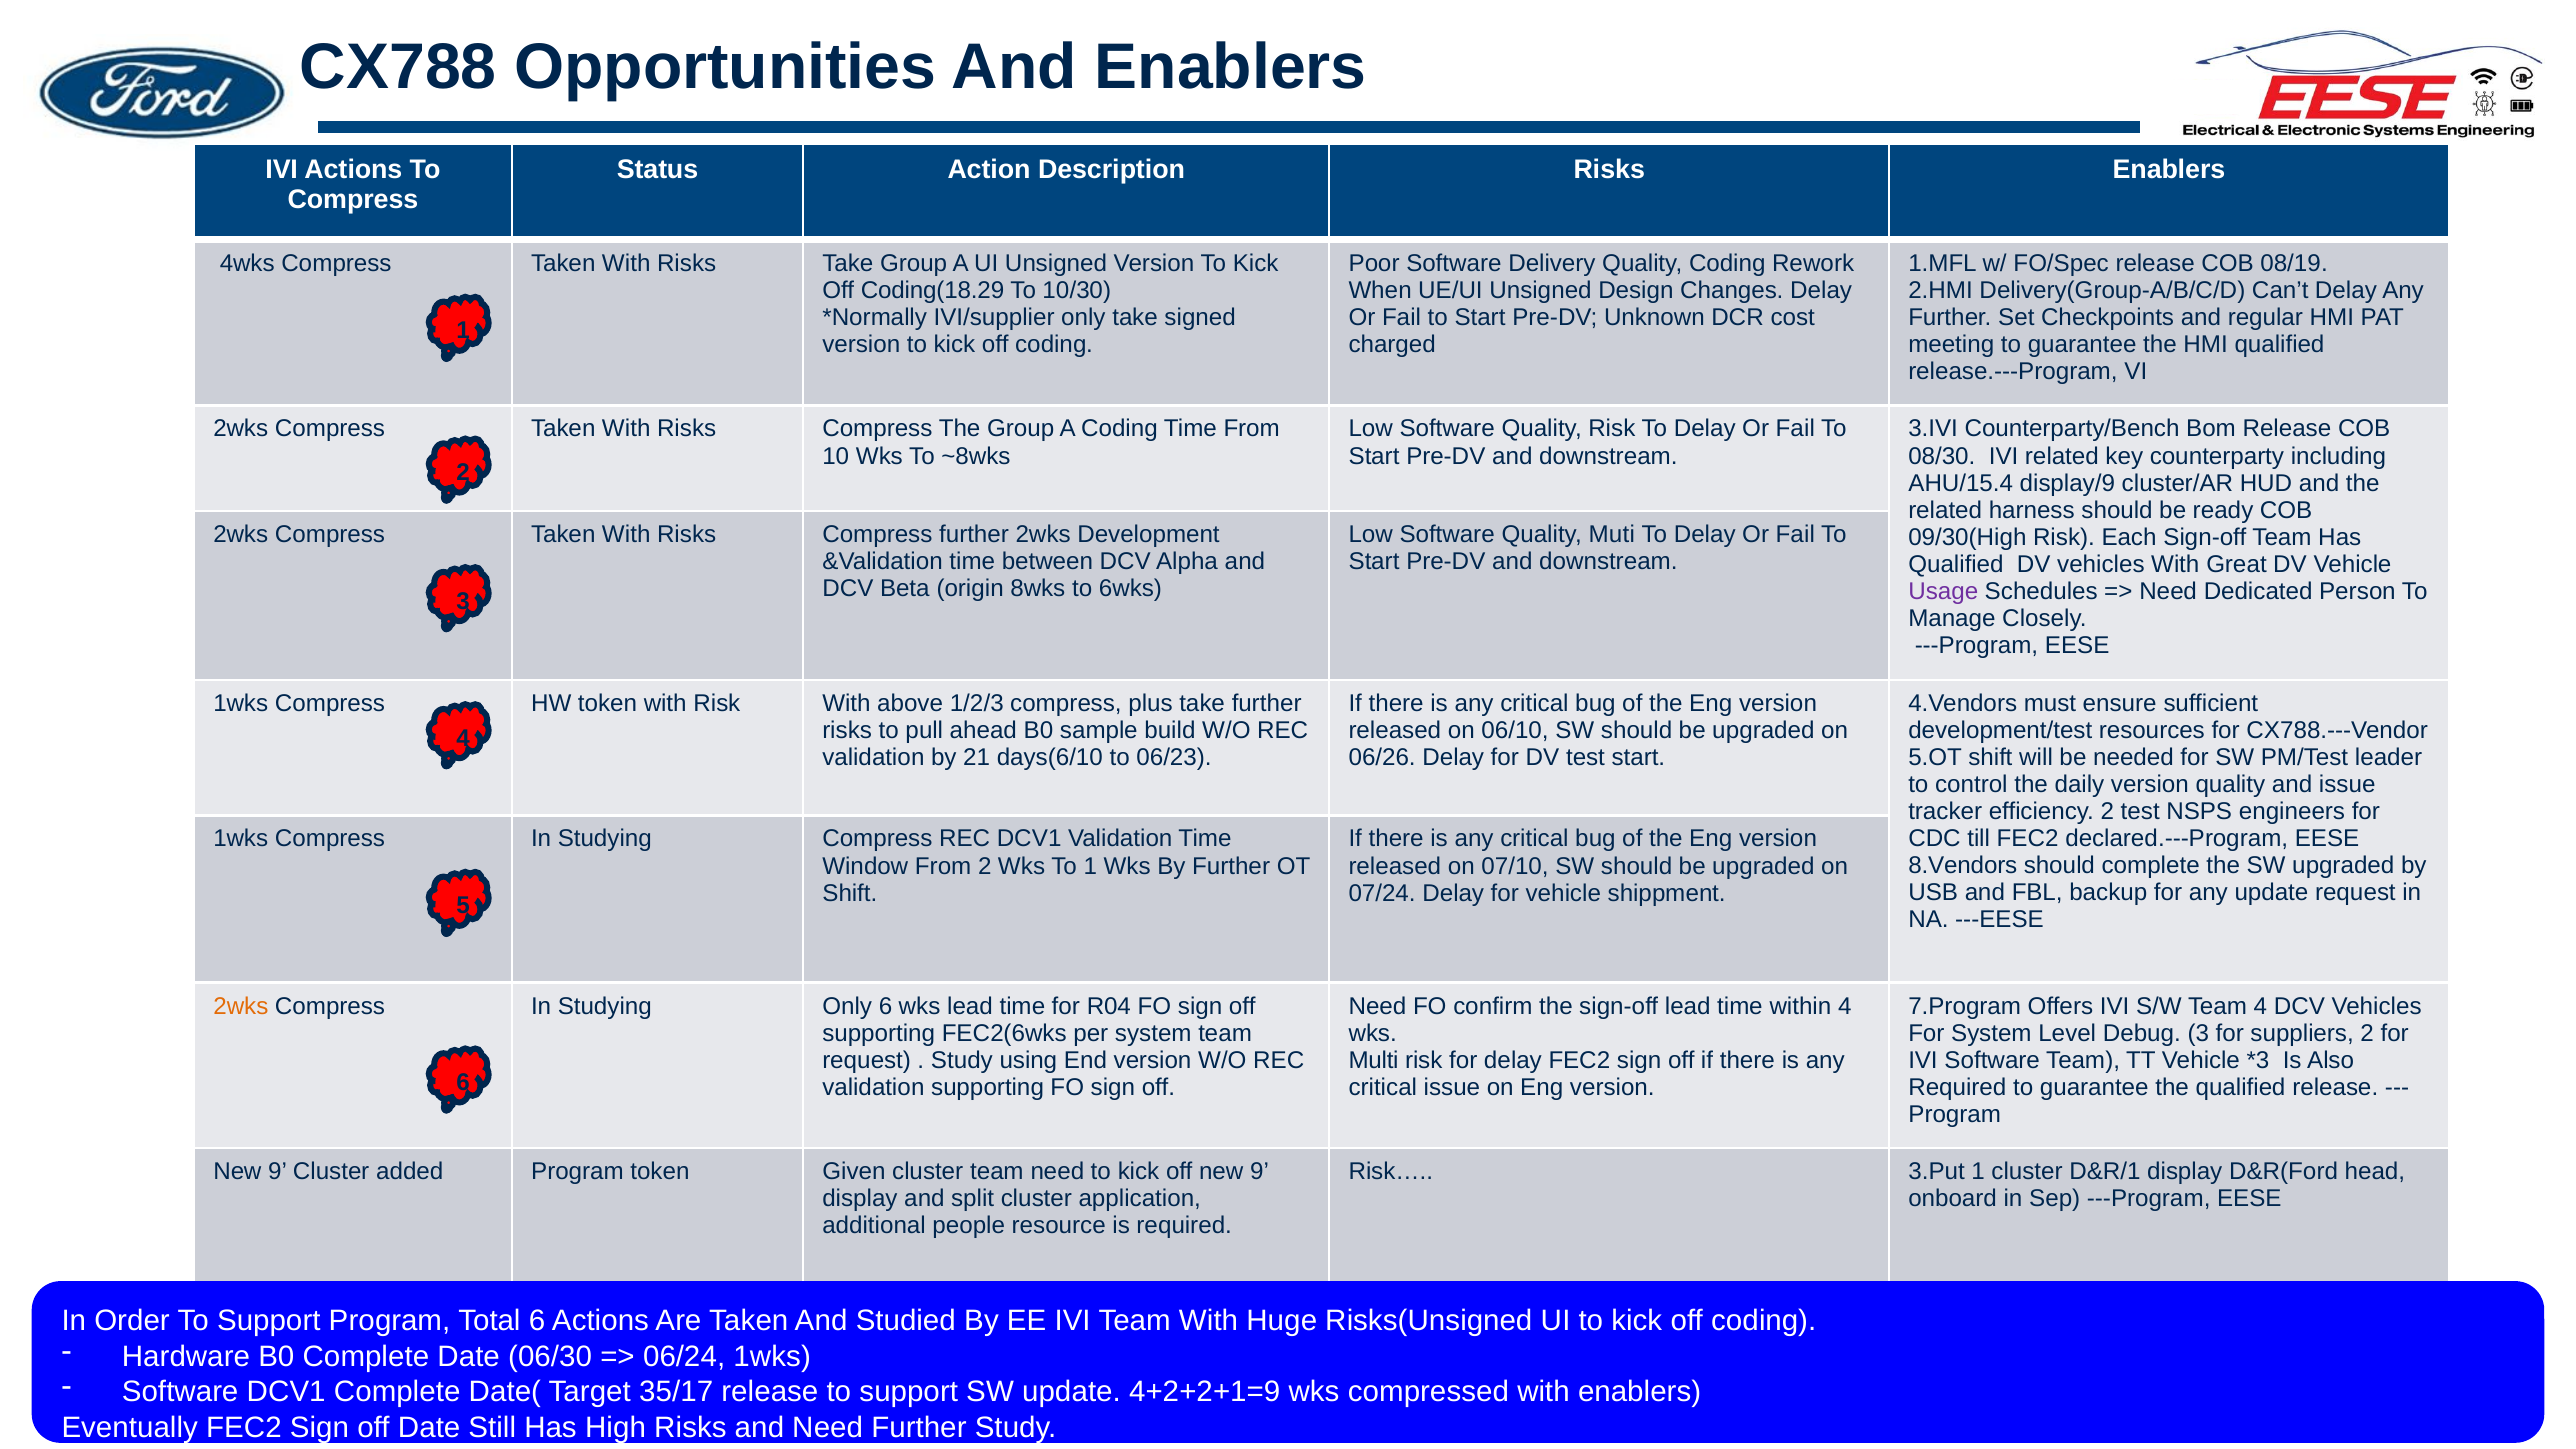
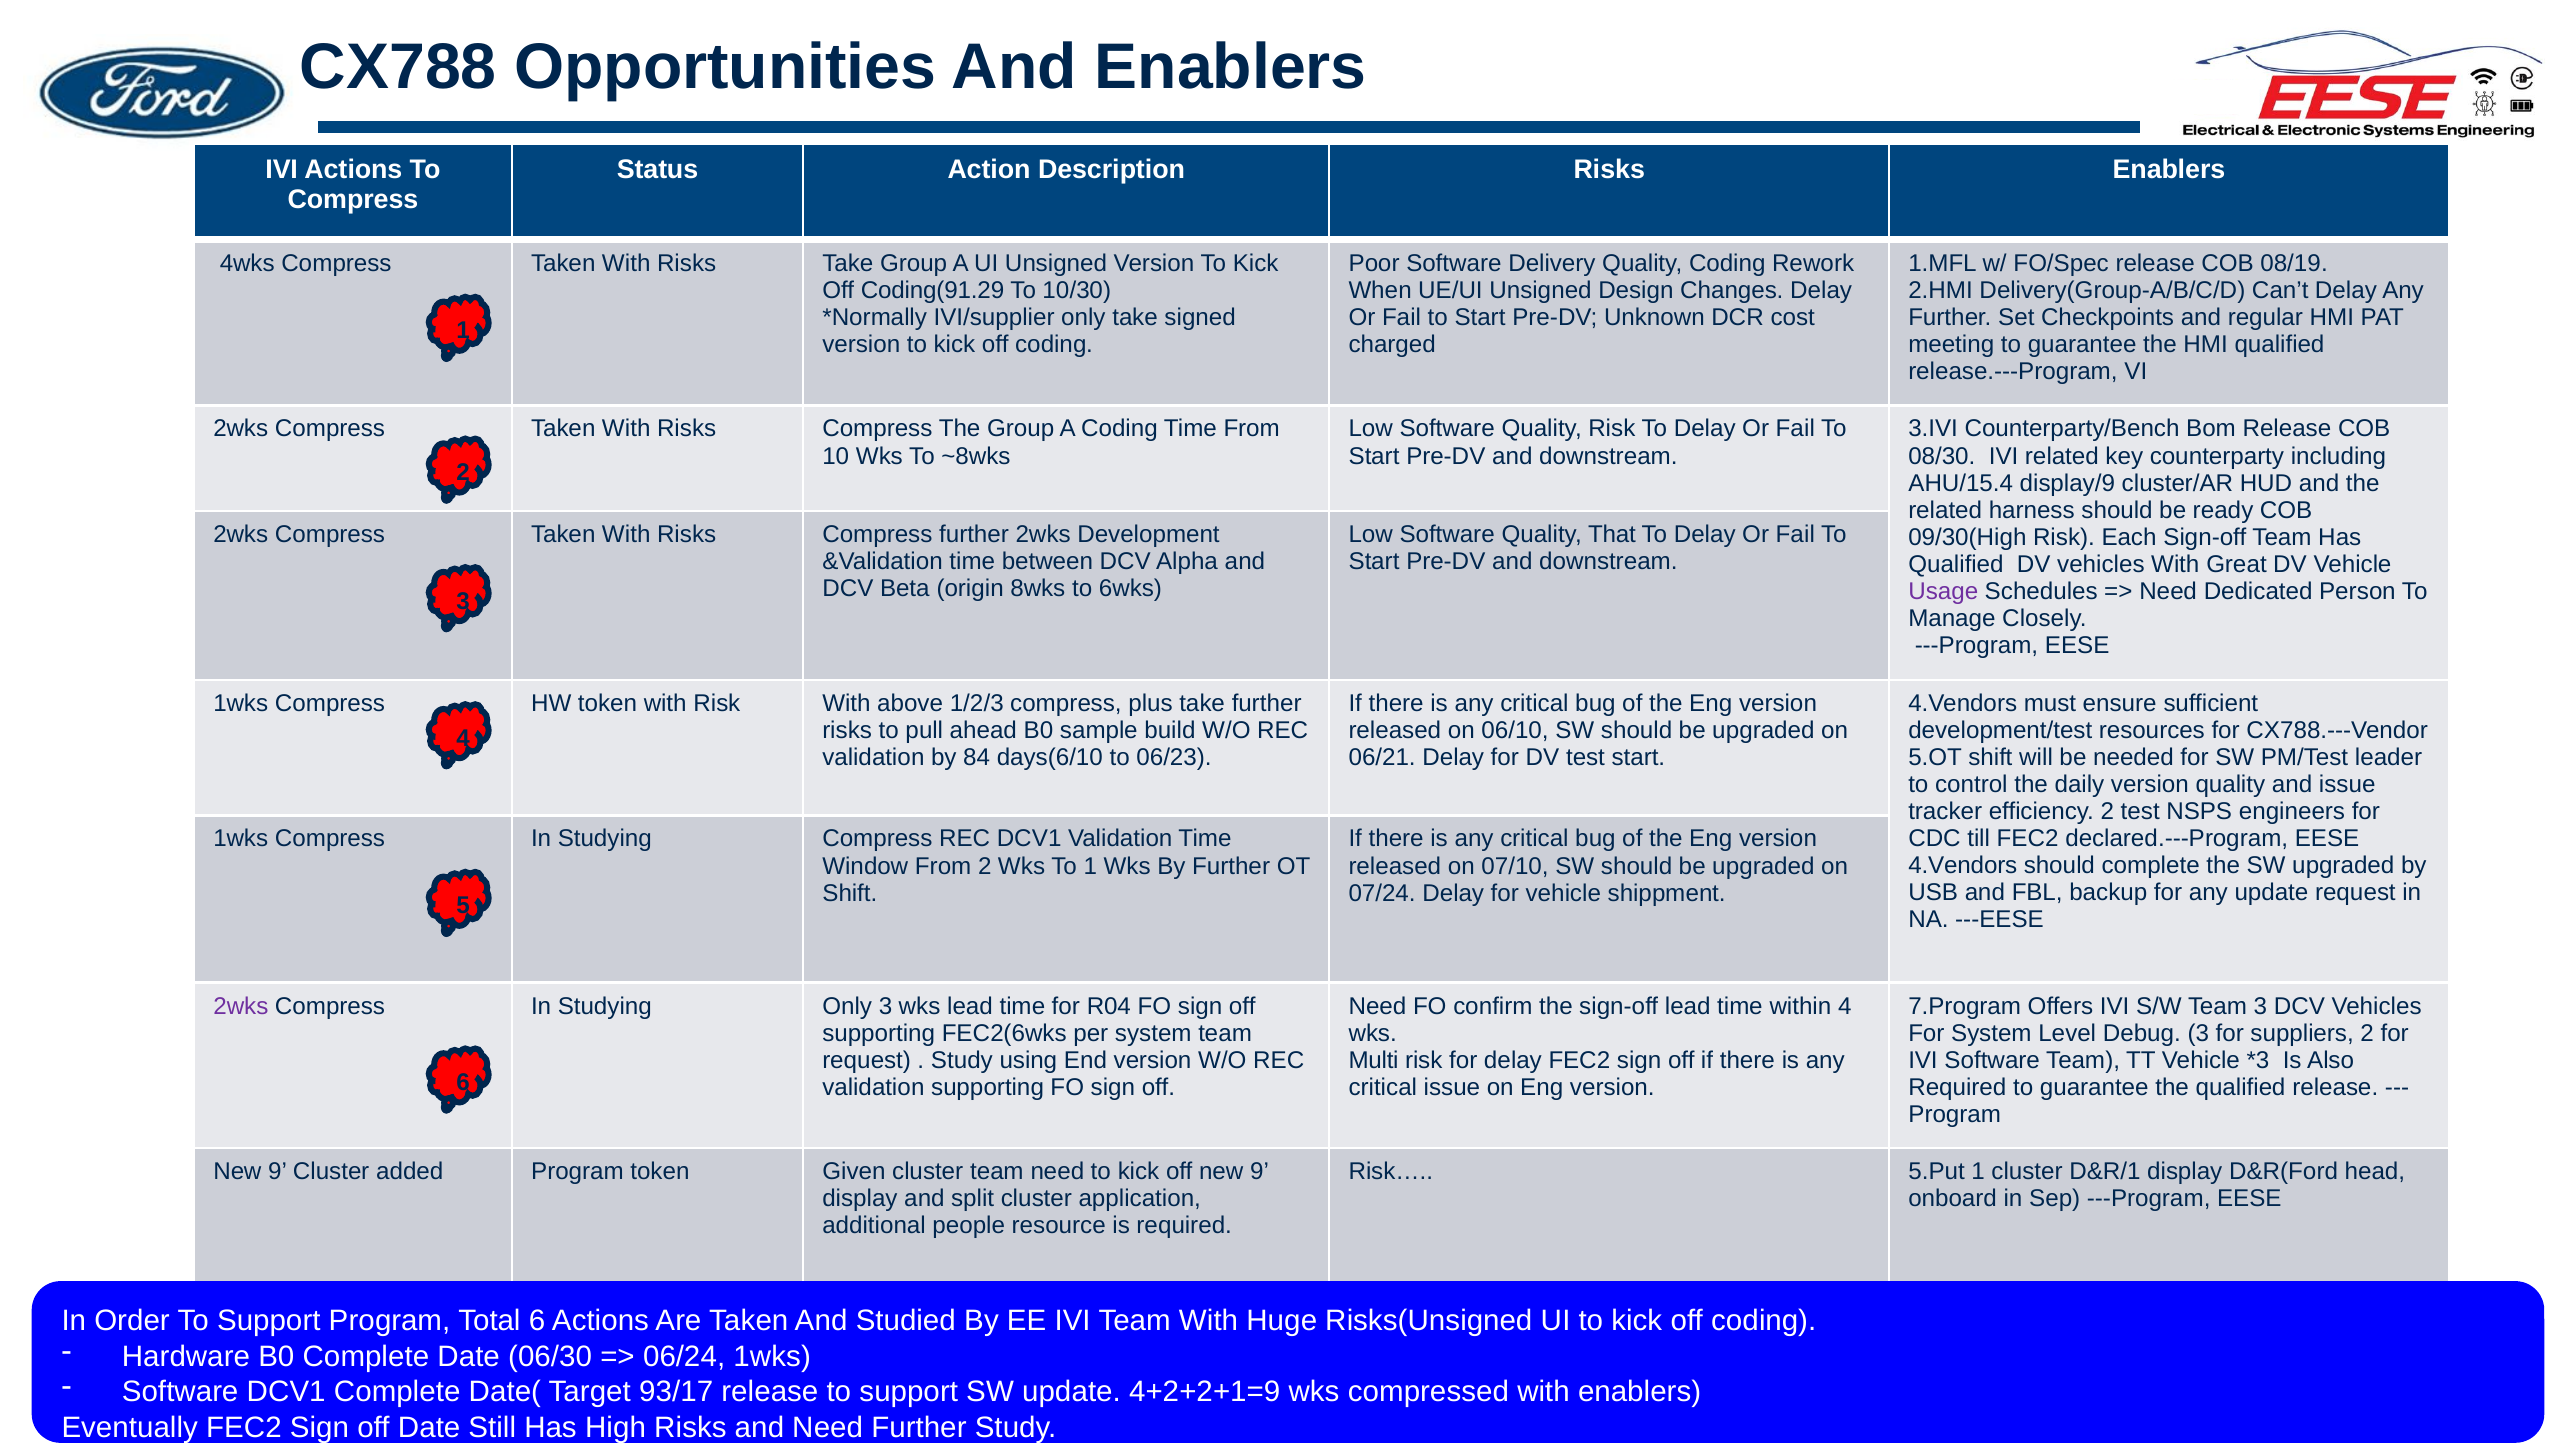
Coding(18.29: Coding(18.29 -> Coding(91.29 (933, 290)
Muti: Muti -> That (1612, 534)
21: 21 -> 84 (977, 758)
06/26: 06/26 -> 06/21 (1382, 758)
8.Vendors: 8.Vendors -> 4.Vendors (1963, 866)
2wks colour: orange -> purple (241, 1006)
Only 6: 6 -> 3 (886, 1006)
Team 4: 4 -> 3 (2260, 1006)
3.Put: 3.Put -> 5.Put (1937, 1172)
35/17: 35/17 -> 93/17 (676, 1392)
